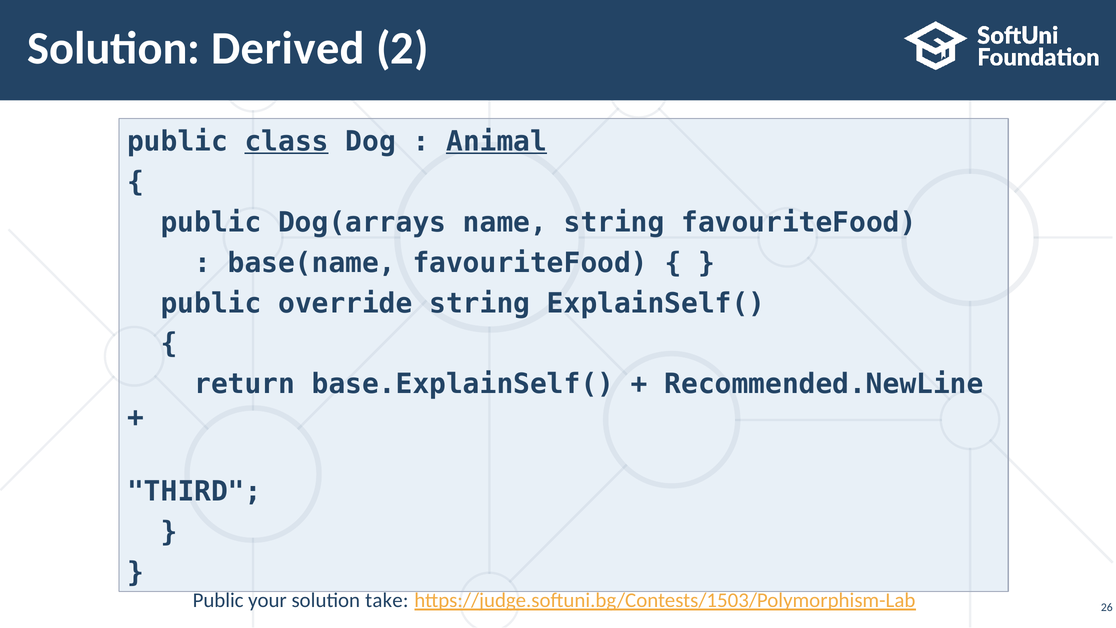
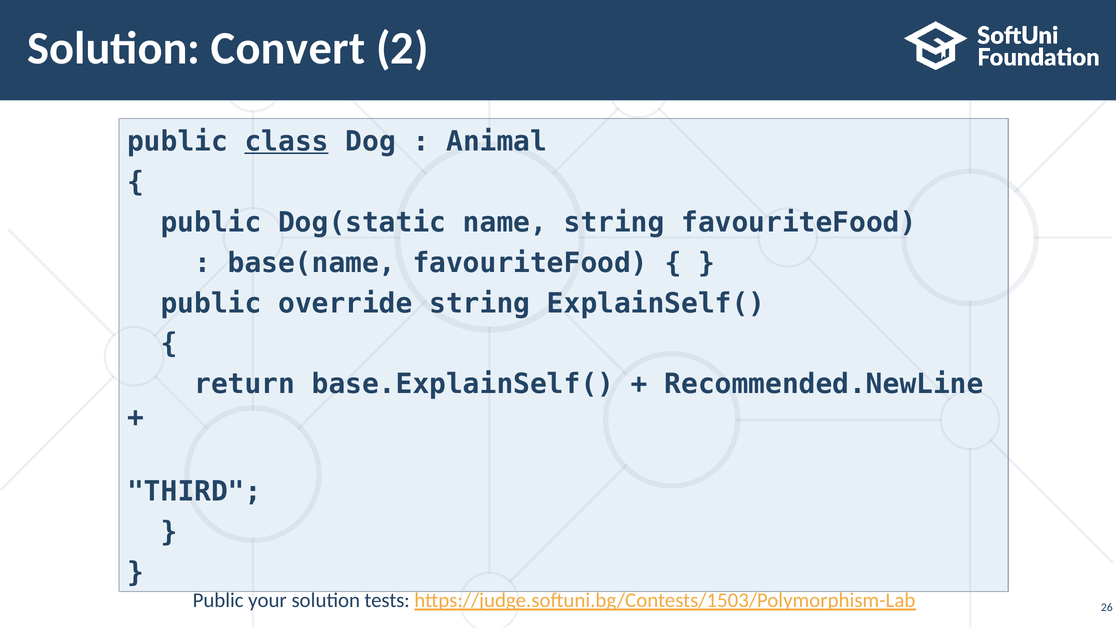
Derived: Derived -> Convert (288, 48)
Animal underline: present -> none (497, 141)
Dog(arrays: Dog(arrays -> Dog(static (362, 222)
take: take -> tests (387, 600)
